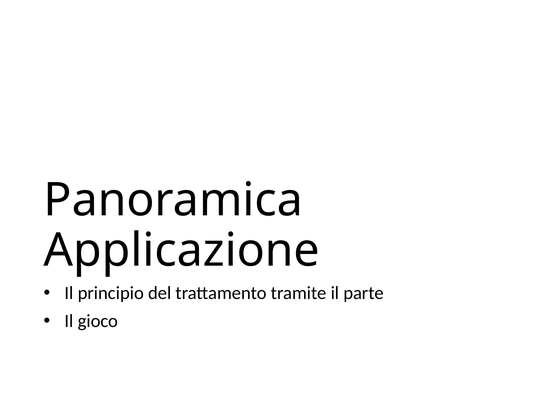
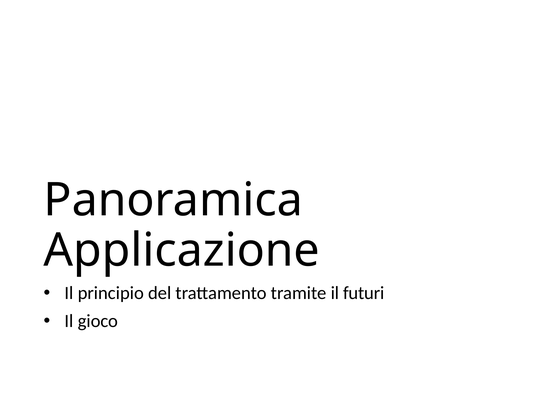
parte: parte -> futuri (364, 293)
